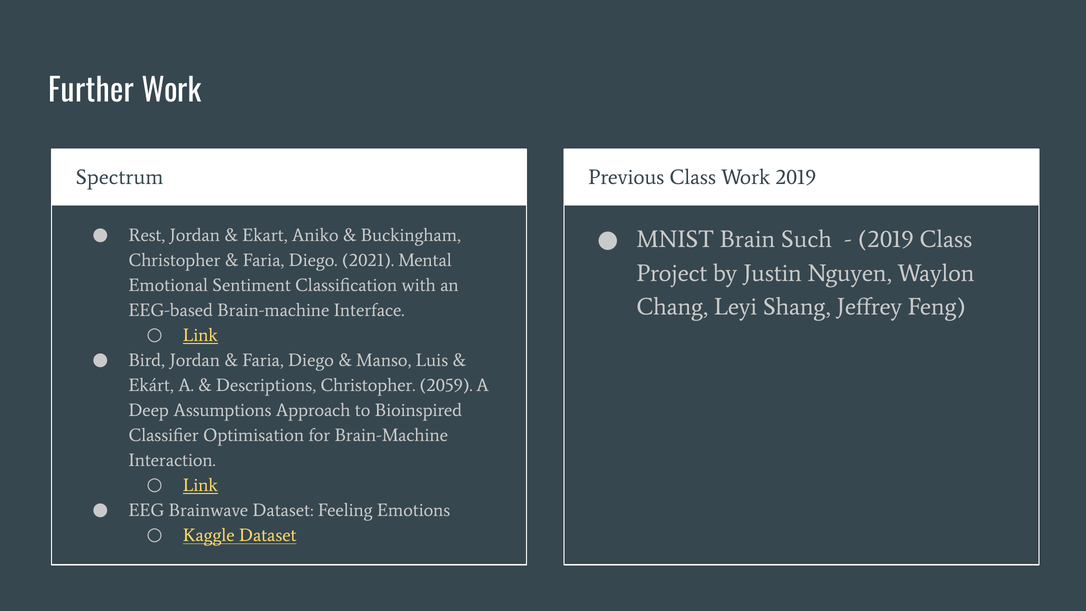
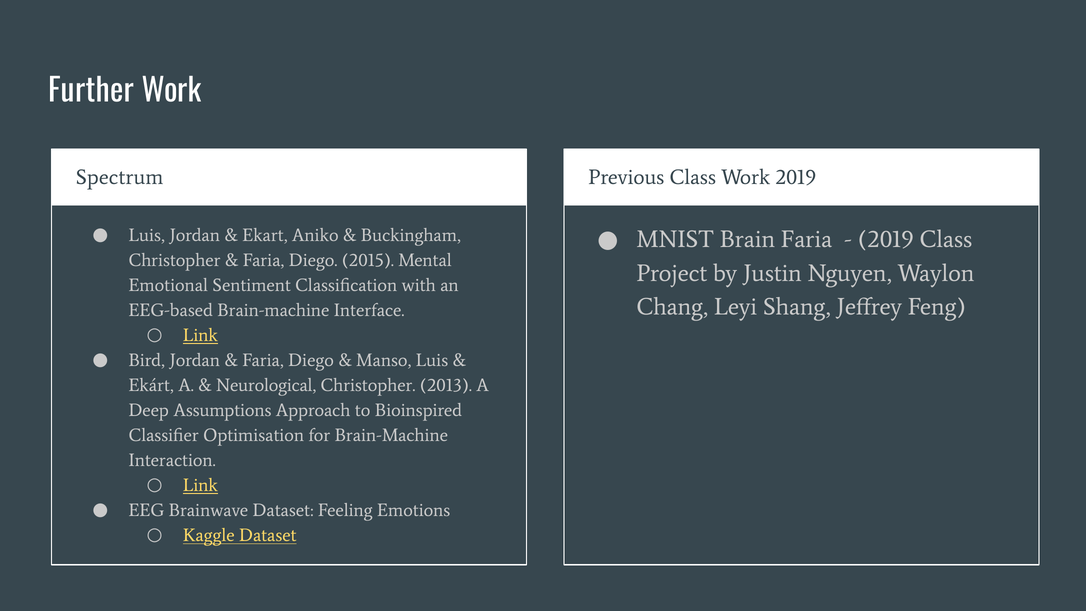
Rest: Rest -> Luis (147, 235)
Brain Such: Such -> Faria (807, 239)
2021: 2021 -> 2015 (368, 260)
Descriptions: Descriptions -> Neurological (266, 385)
2059: 2059 -> 2013 (446, 385)
